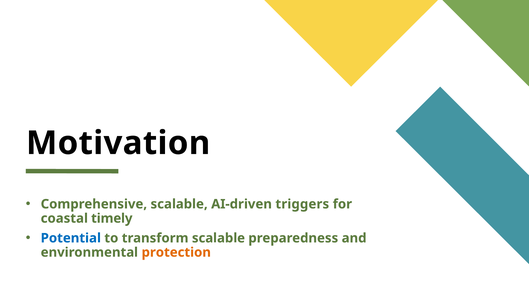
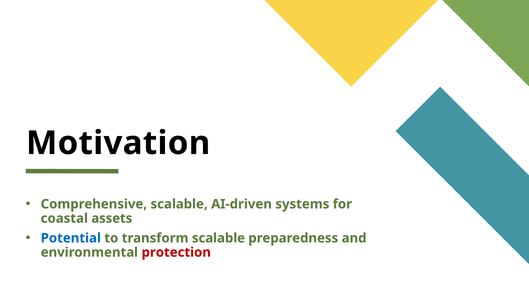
triggers: triggers -> systems (302, 204)
timely: timely -> assets (112, 219)
protection colour: orange -> red (176, 253)
